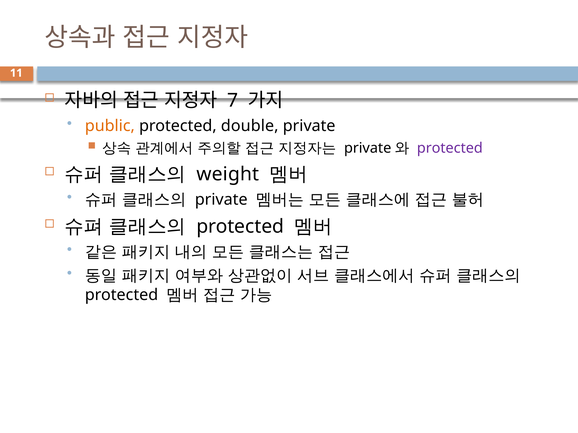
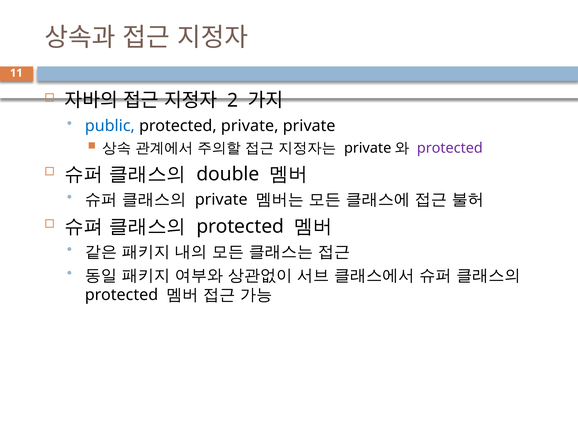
7: 7 -> 2 (233, 101)
public colour: orange -> blue (110, 126)
protected double: double -> private (250, 126)
weight: weight -> double (228, 174)
